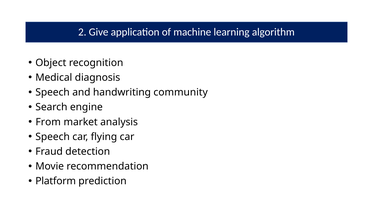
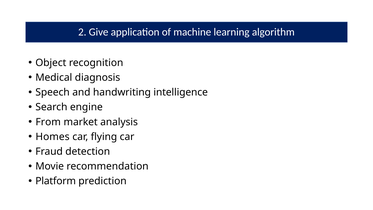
community: community -> intelligence (181, 92)
Speech: Speech -> Homes (53, 137)
